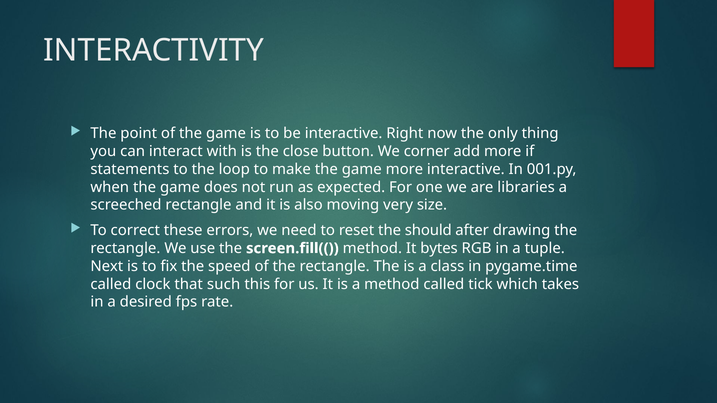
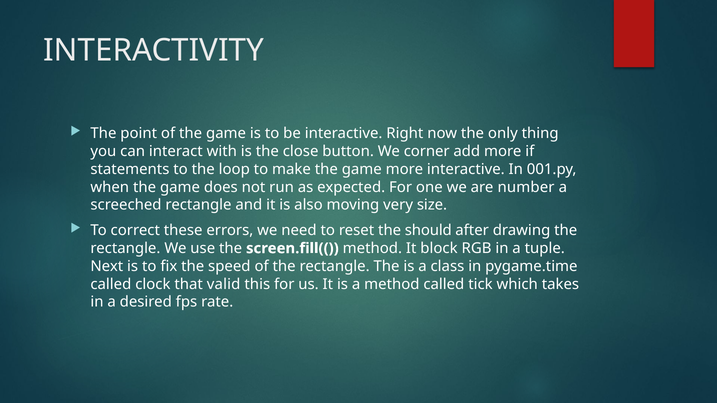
libraries: libraries -> number (526, 187)
bytes: bytes -> block (439, 249)
such: such -> valid (224, 284)
